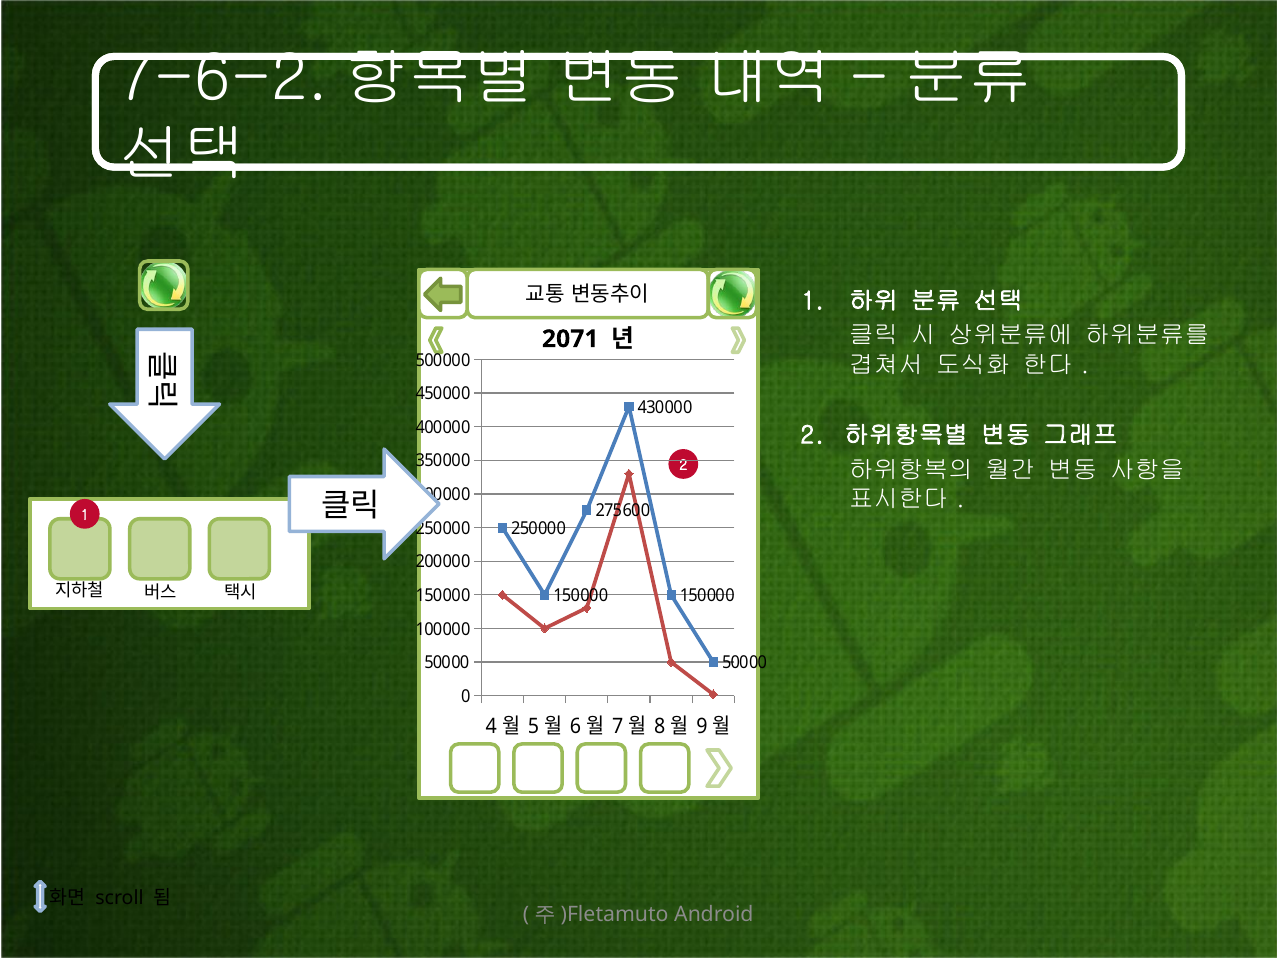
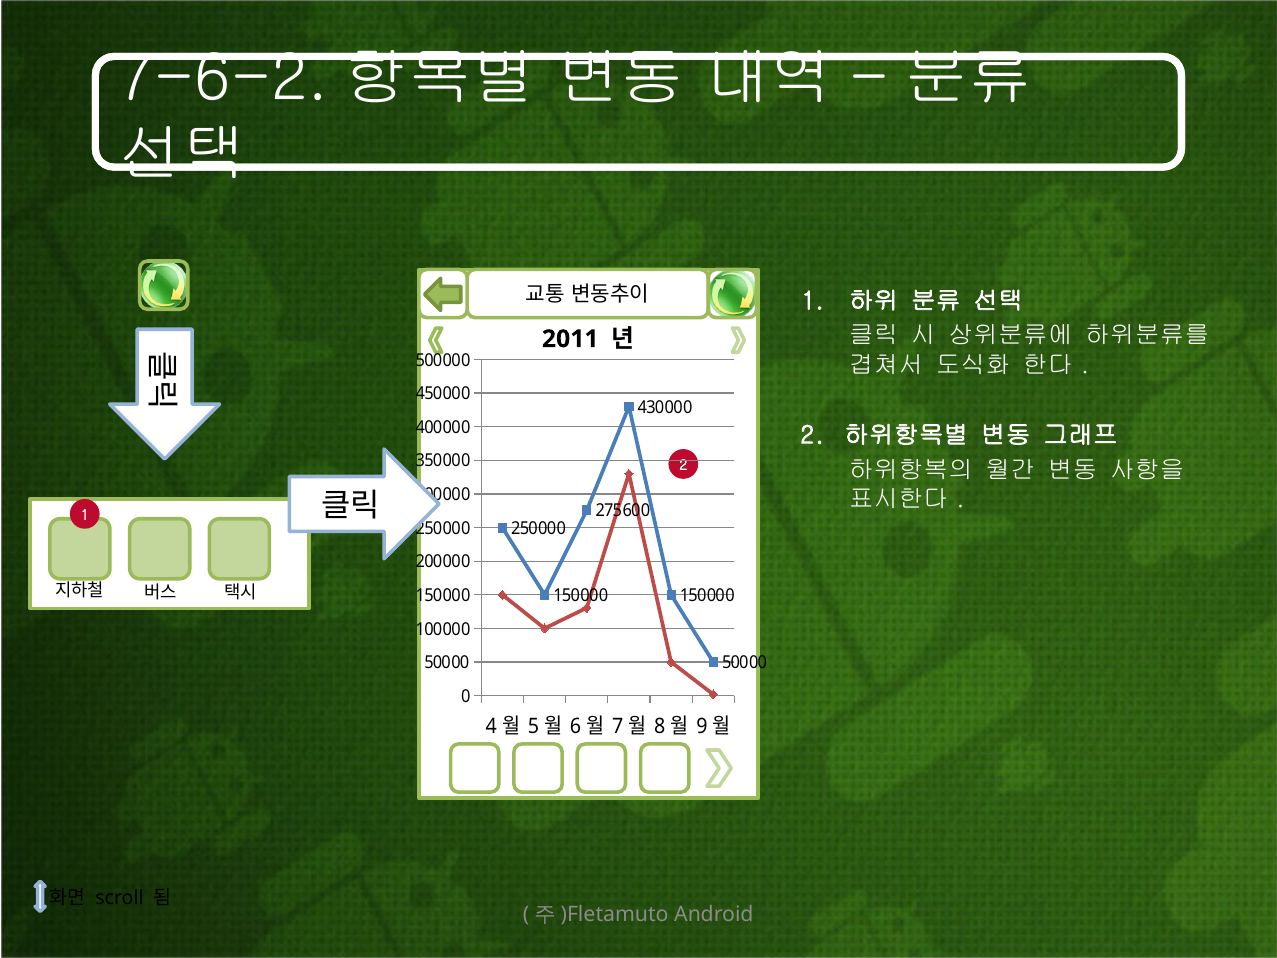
2071: 2071 -> 2011 (570, 339)
